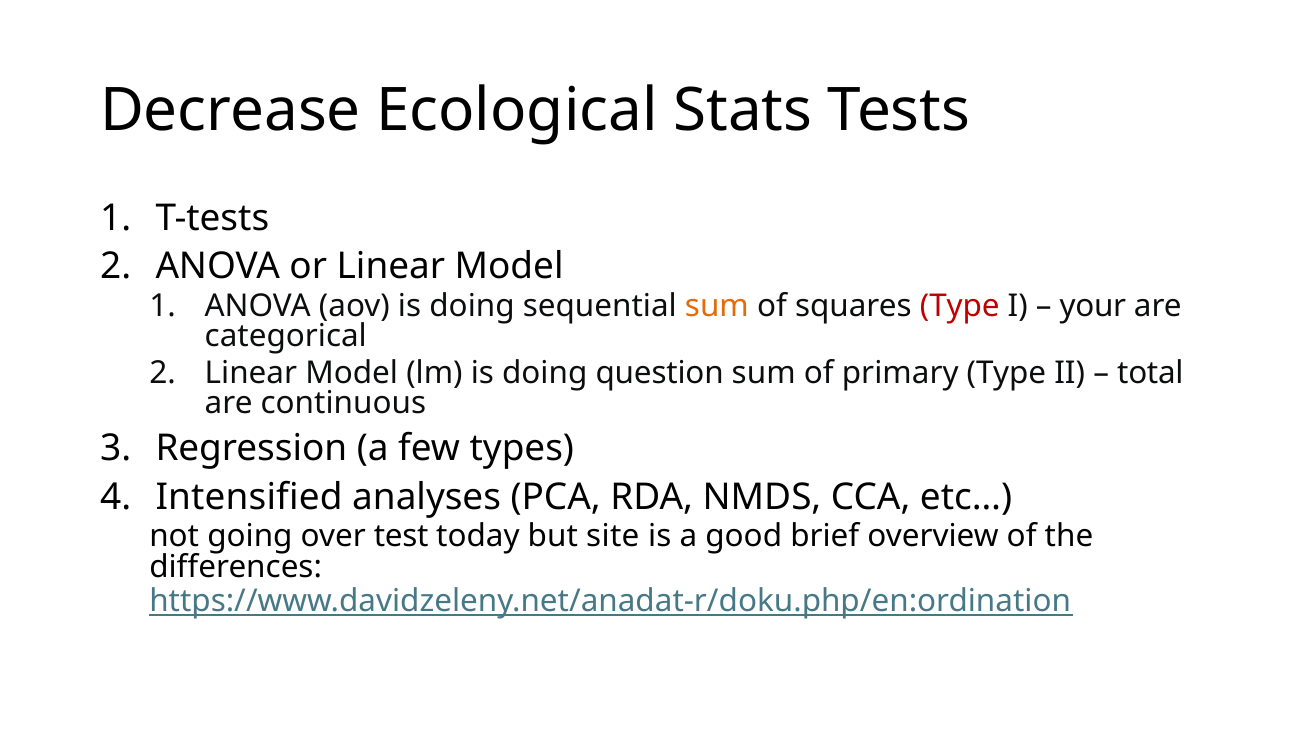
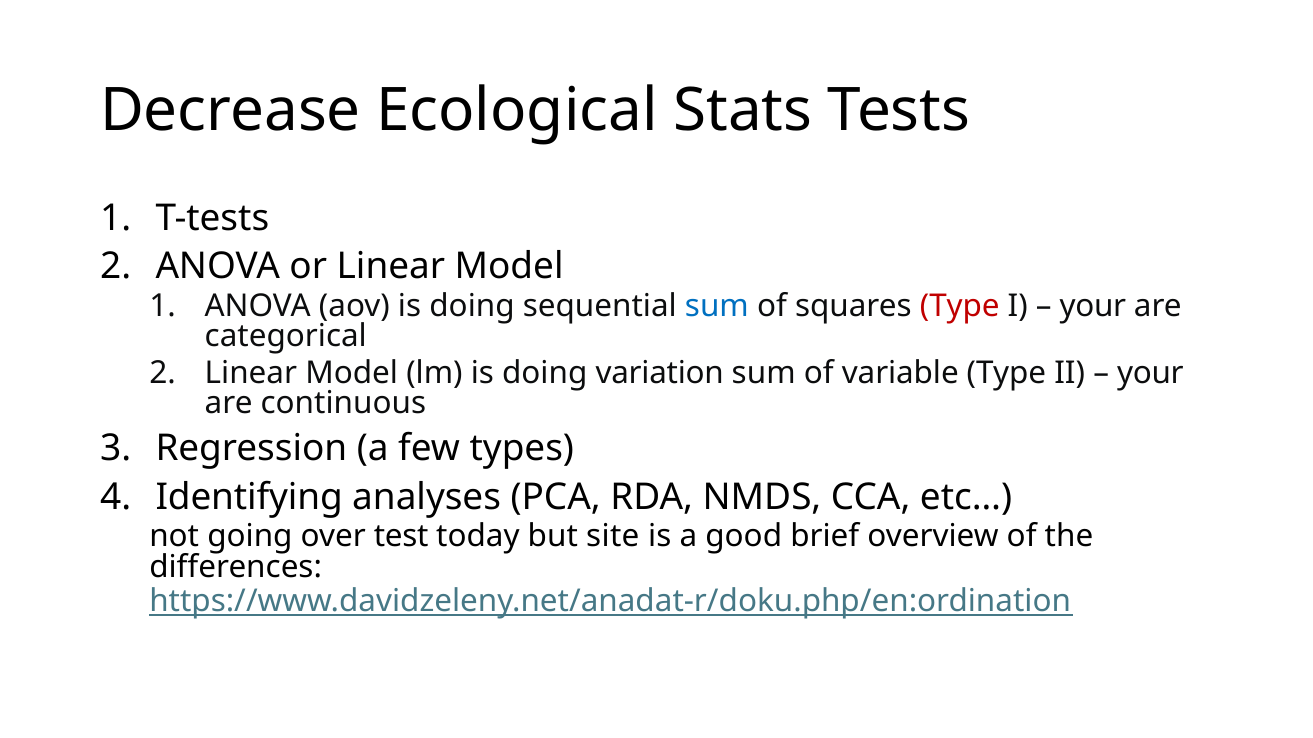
sum colour: orange -> blue (717, 306)
question: question -> variation (660, 373)
primary: primary -> variable (900, 373)
total: total -> your (1150, 373)
Intensified: Intensified -> Identifying (249, 497)
